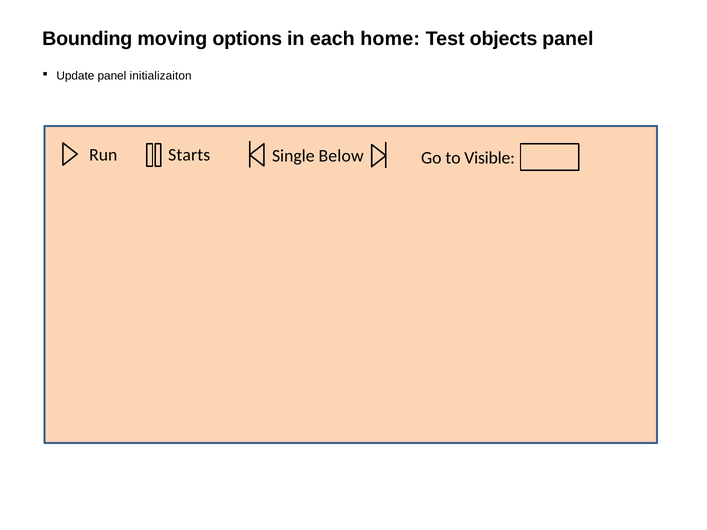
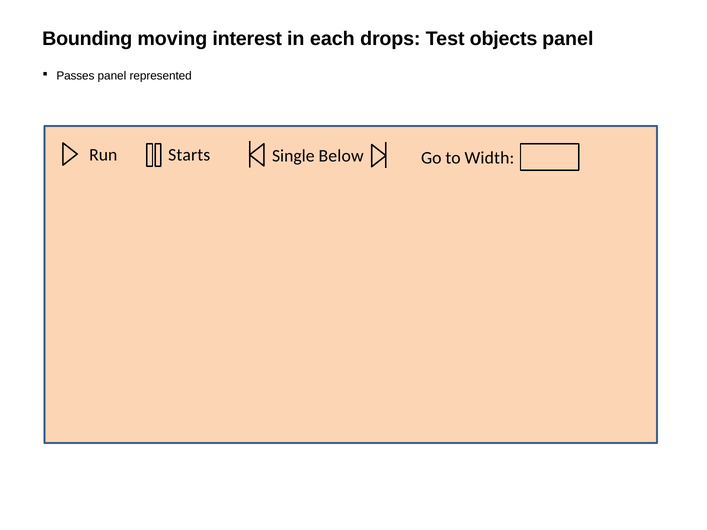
options: options -> interest (247, 39)
home: home -> drops (390, 39)
Update: Update -> Passes (75, 76)
initializaiton: initializaiton -> represented (161, 76)
Visible: Visible -> Width (489, 158)
